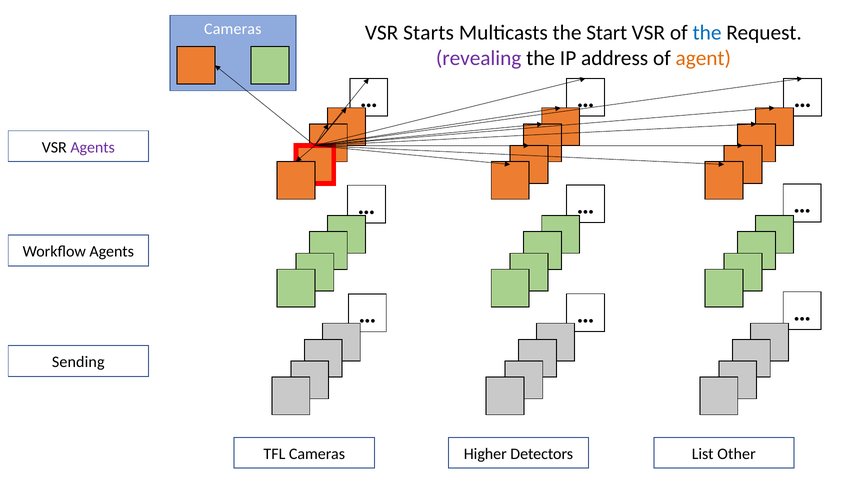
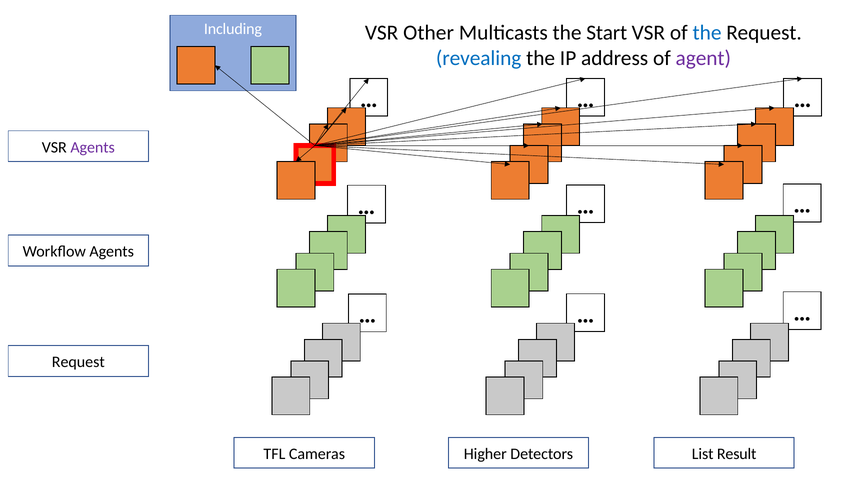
Cameras: Cameras -> Including (233, 29)
Starts: Starts -> Other (429, 33)
revealing colour: purple -> blue (479, 58)
agent colour: orange -> purple (703, 58)
Sending: Sending -> Request (78, 362)
Other: Other -> Result (737, 454)
